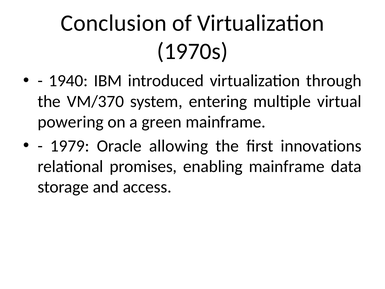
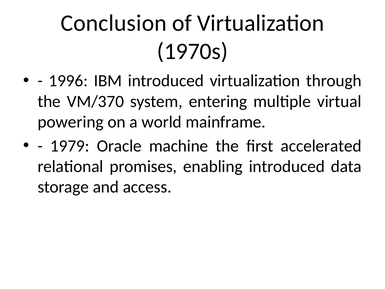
1940: 1940 -> 1996 (68, 81)
green: green -> world (162, 122)
allowing: allowing -> machine (179, 146)
innovations: innovations -> accelerated (321, 146)
enabling mainframe: mainframe -> introduced (287, 166)
